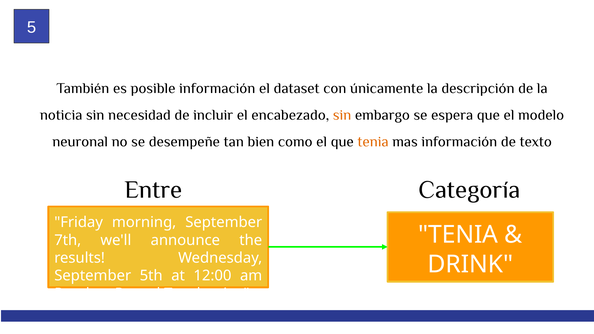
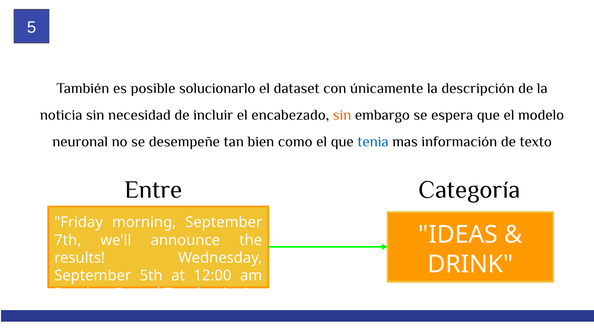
posible información: información -> solucionarlo (217, 88)
tenia colour: orange -> blue (373, 142)
TENIA: TENIA -> IDEAS (458, 235)
